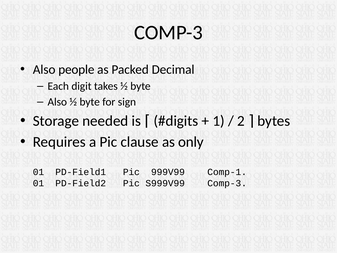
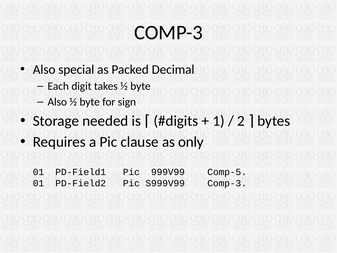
people: people -> special (76, 69)
Comp-1: Comp-1 -> Comp-5 (227, 172)
